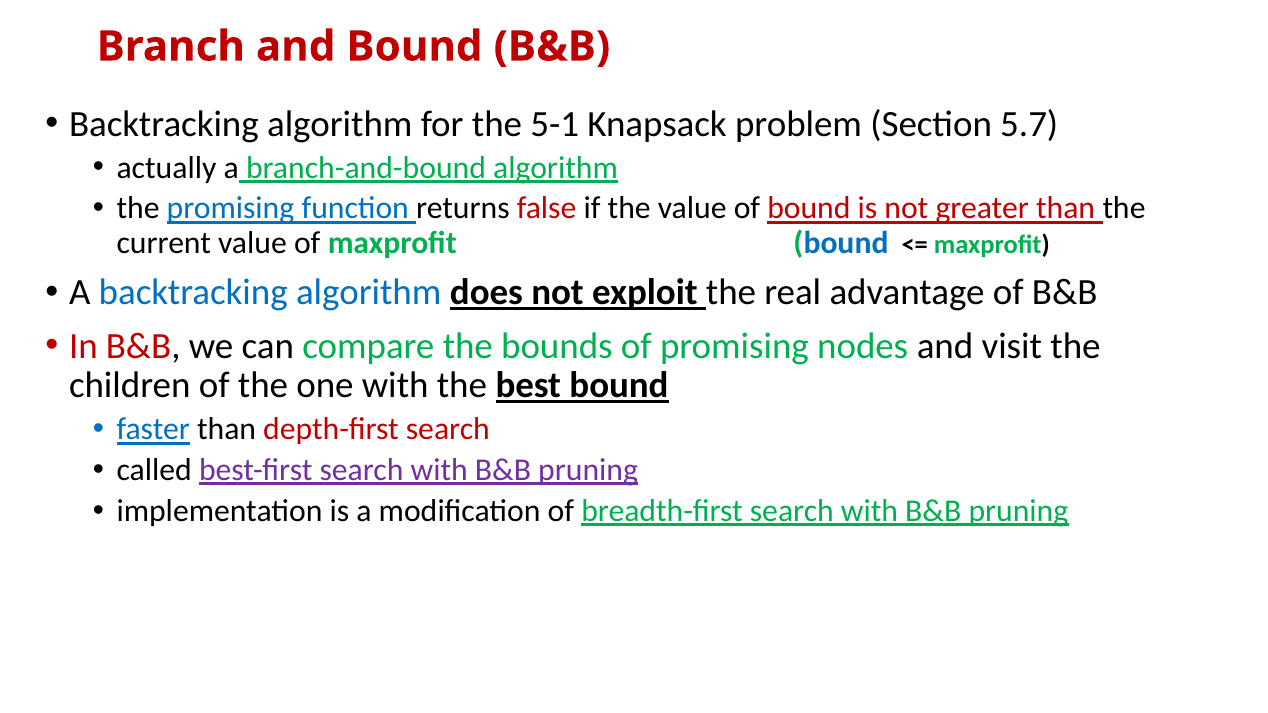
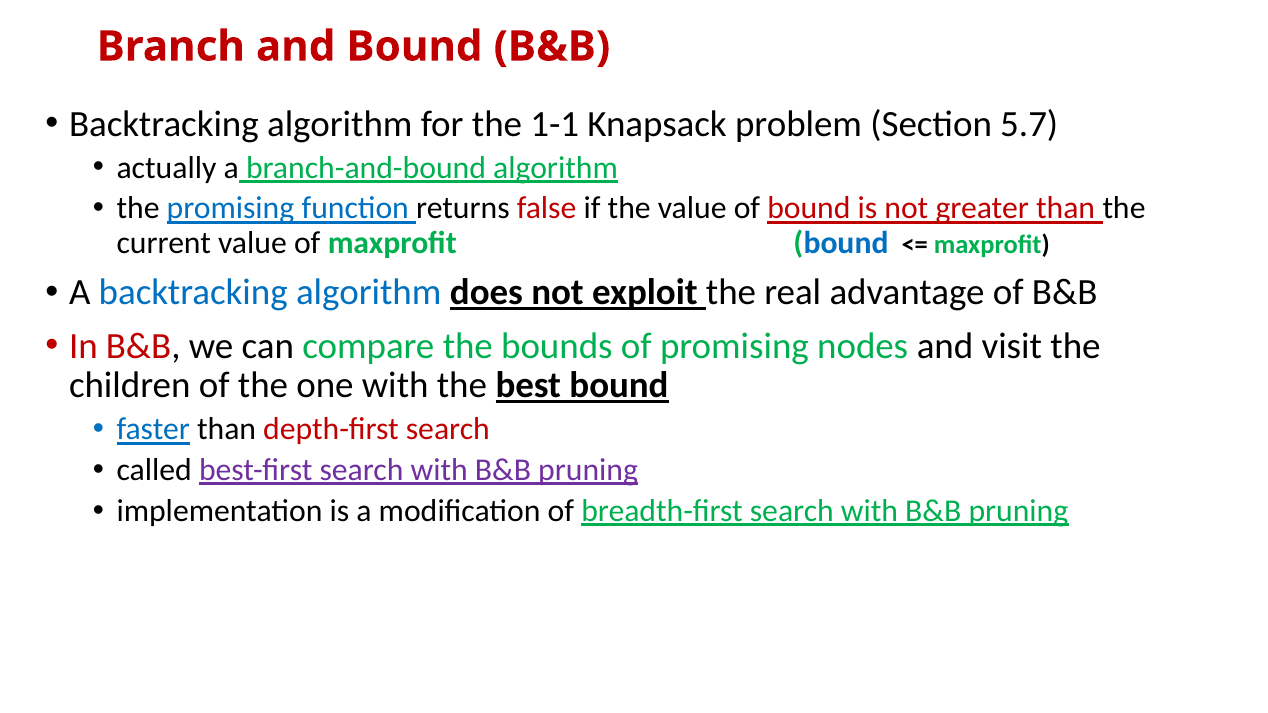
5-1: 5-1 -> 1-1 (555, 124)
